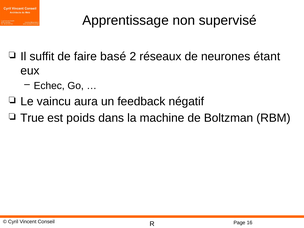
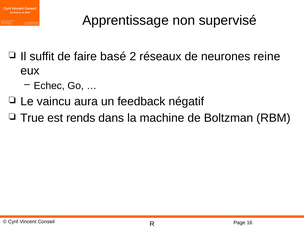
étant: étant -> reine (267, 56)
poids: poids -> rends (81, 118)
